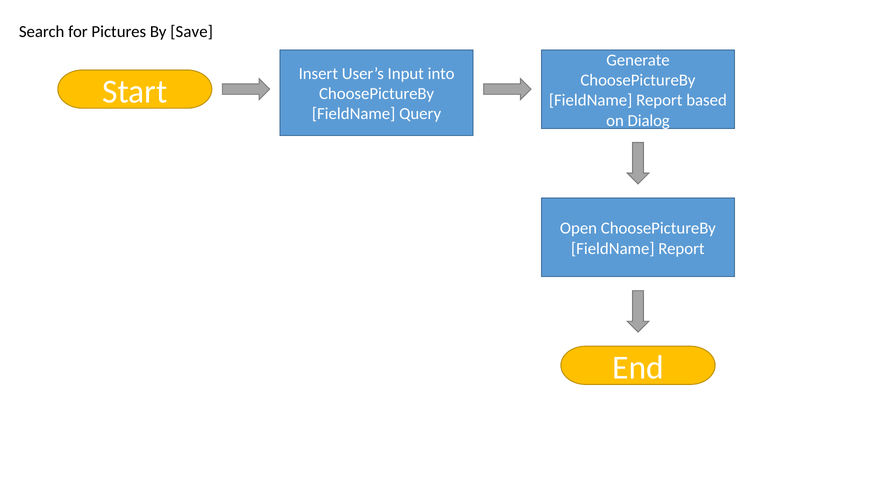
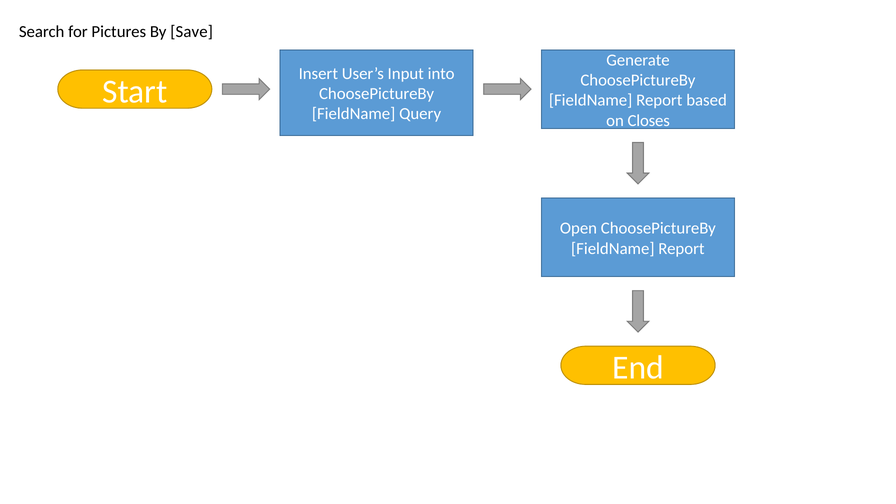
Dialog: Dialog -> Closes (649, 121)
